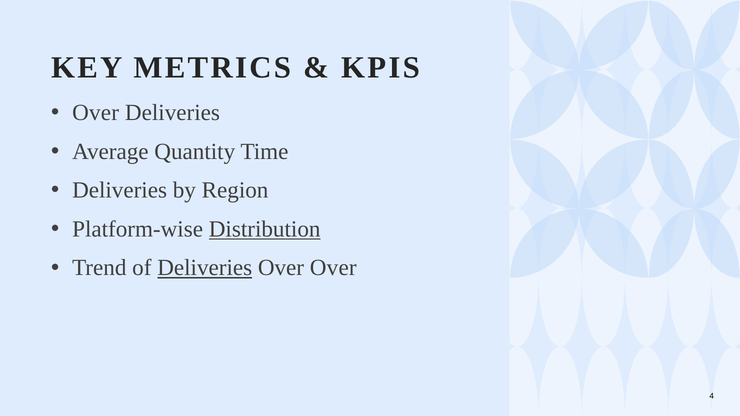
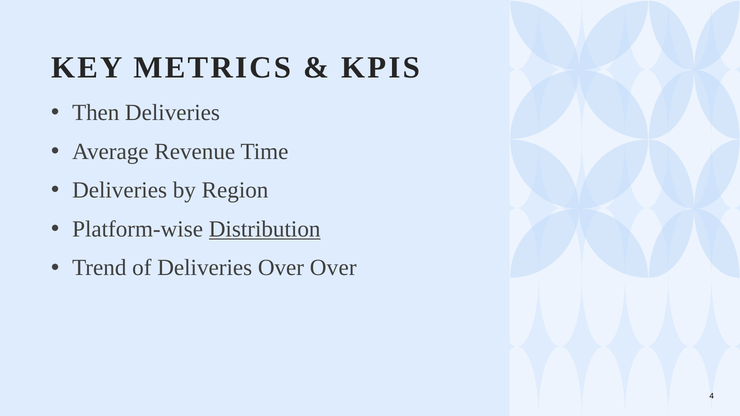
Over: Over -> Then (96, 113)
Quantity: Quantity -> Revenue (195, 151)
Deliveries underline: present -> none (205, 268)
